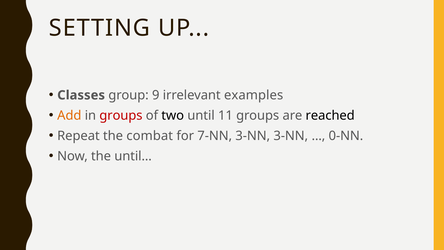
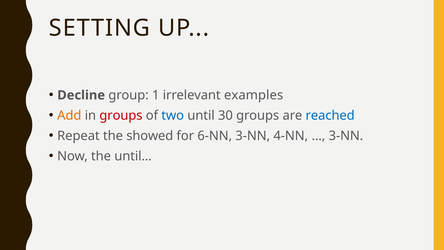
Classes: Classes -> Decline (81, 95)
9: 9 -> 1 (156, 95)
two colour: black -> blue (173, 115)
11: 11 -> 30 (225, 115)
reached colour: black -> blue (330, 115)
combat: combat -> showed (150, 136)
7-NN: 7-NN -> 6-NN (215, 136)
3-NN 3-NN: 3-NN -> 4-NN (291, 136)
0-NN: 0-NN -> 3-NN (346, 136)
